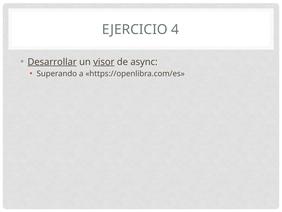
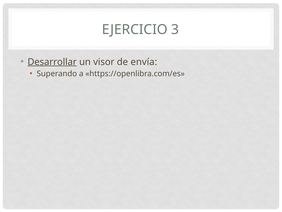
4: 4 -> 3 (175, 30)
visor underline: present -> none (104, 62)
async: async -> envía (144, 62)
